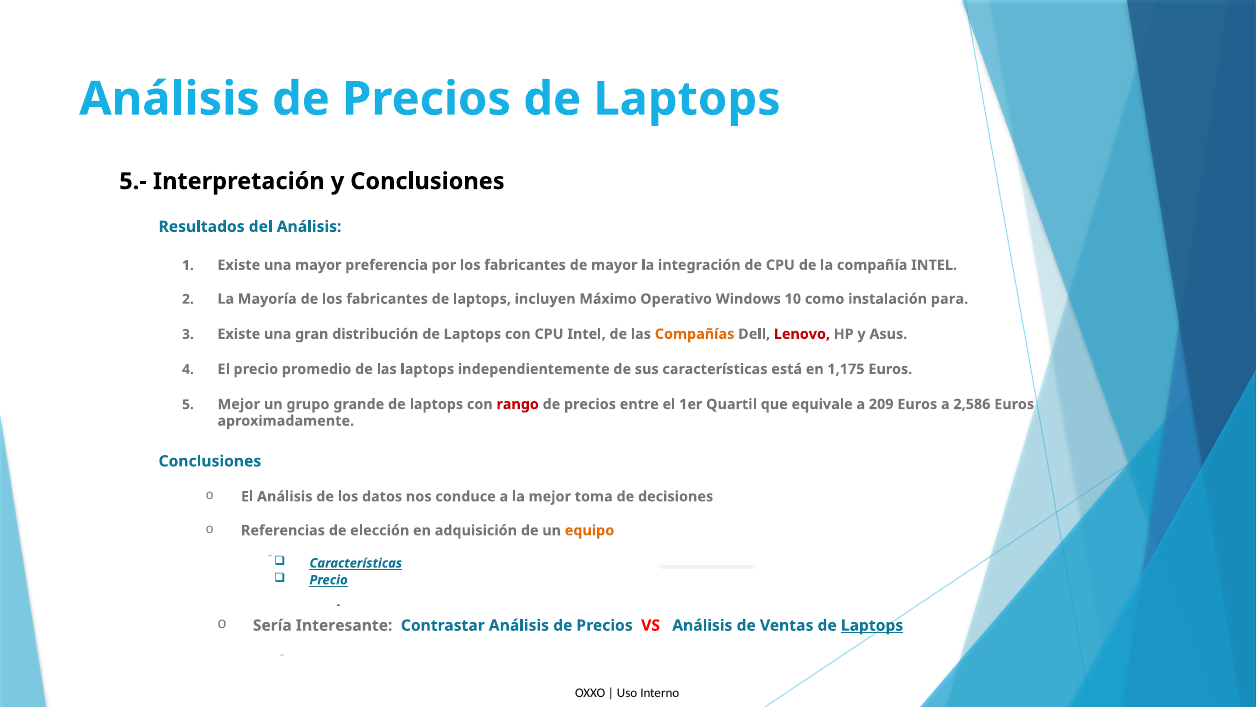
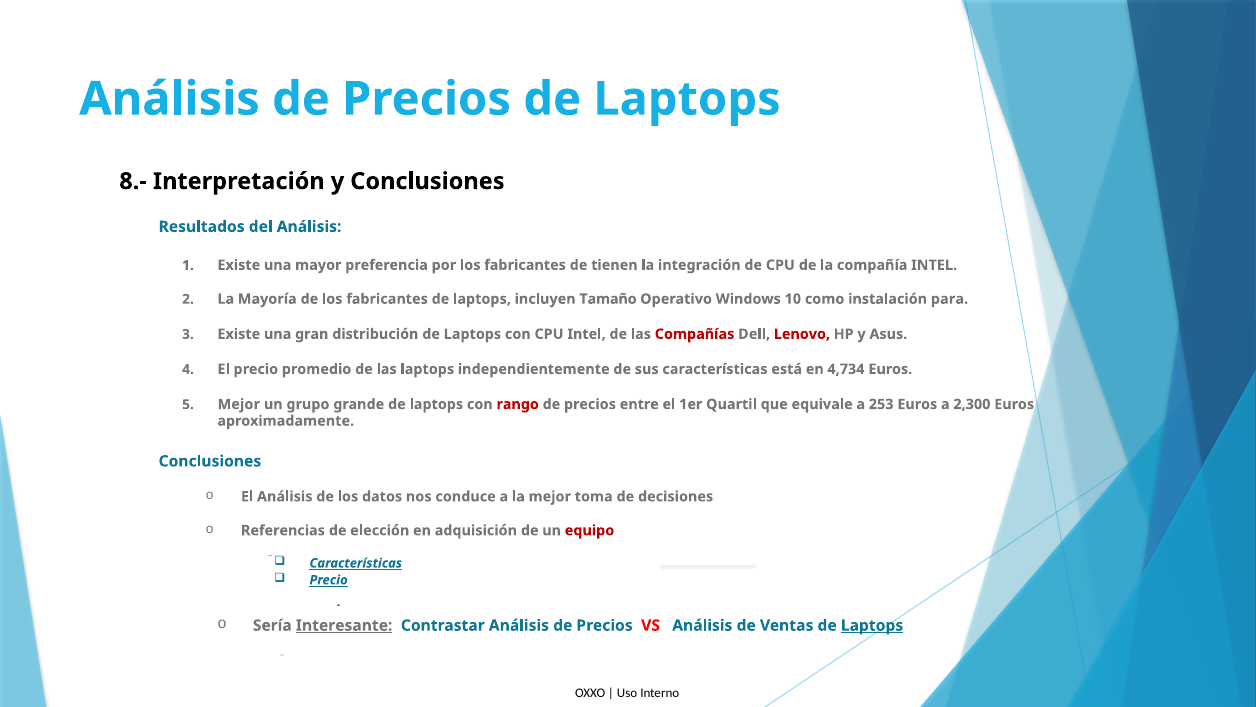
5.-: 5.- -> 8.- (133, 181)
de mayor: mayor -> tienen (614, 265)
Máximo: Máximo -> Tamaño (608, 299)
Compañías colour: orange -> red (695, 334)
1,175: 1,175 -> 4,734 (846, 369)
209: 209 -> 253 (881, 404)
2,586: 2,586 -> 2,300 (972, 404)
equipo colour: orange -> red (590, 530)
Interesante underline: none -> present (344, 625)
